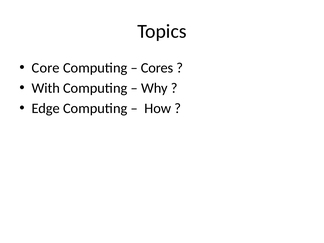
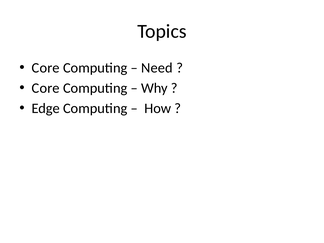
Cores: Cores -> Need (157, 68)
With: With -> Core (46, 88)
